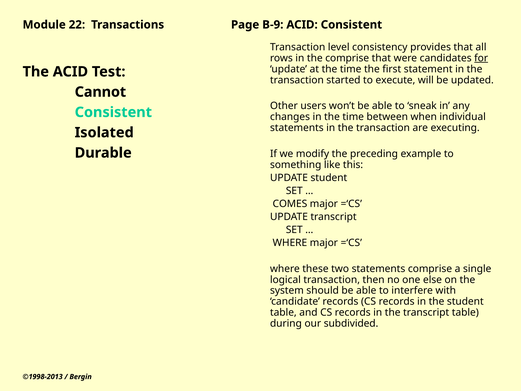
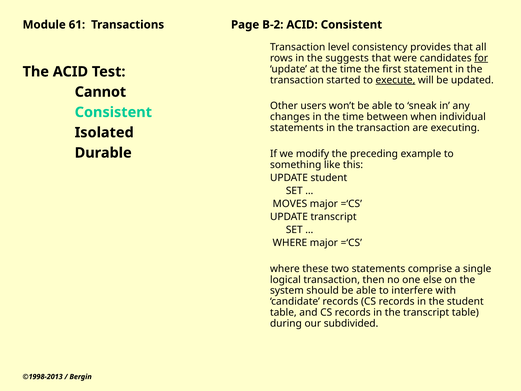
22: 22 -> 61 (77, 25)
B-9: B-9 -> B-2 (273, 25)
the comprise: comprise -> suggests (347, 58)
execute underline: none -> present (395, 80)
COMES: COMES -> MOVES (290, 204)
